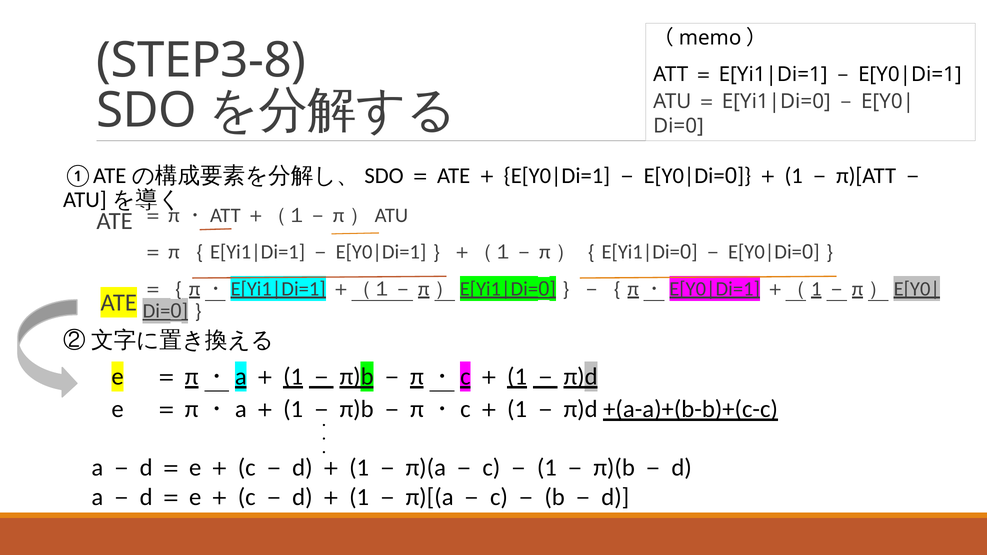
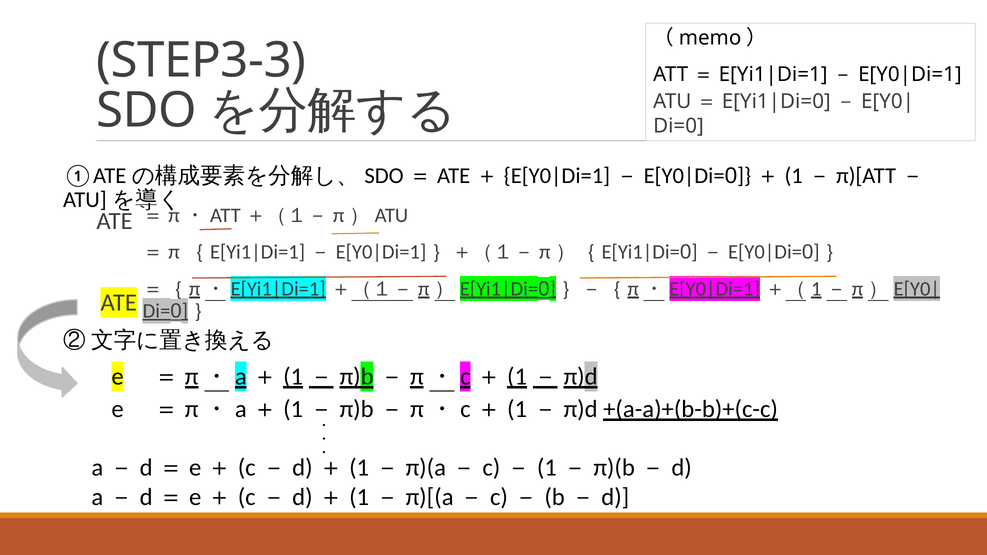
STEP3-8: STEP3-8 -> STEP3-3 (201, 60)
